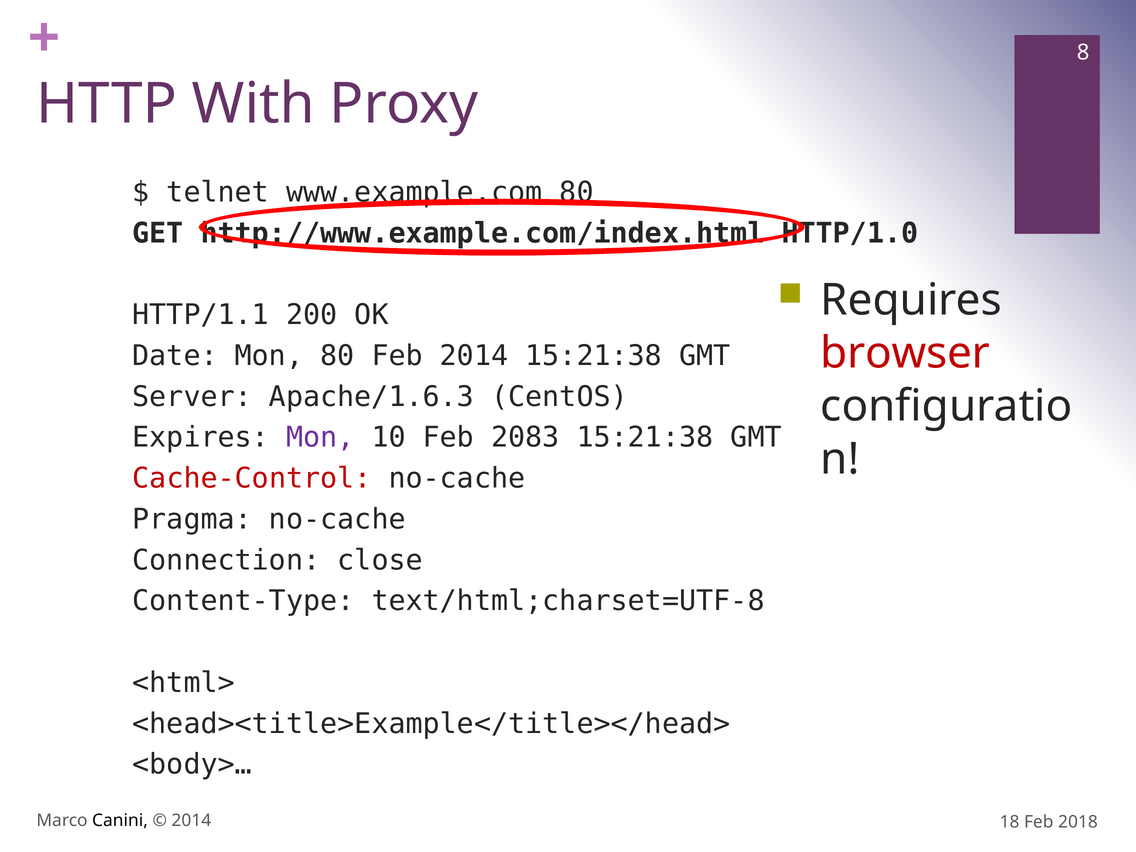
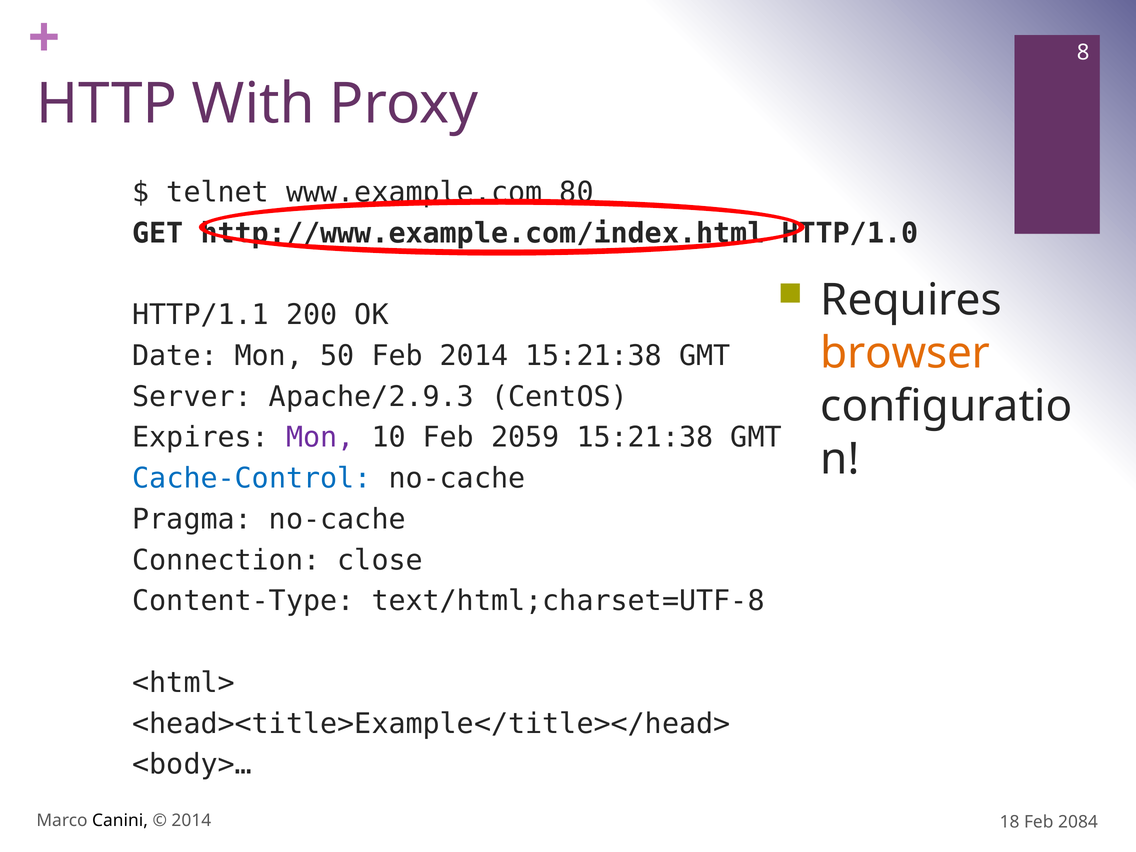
browser colour: red -> orange (905, 353)
Mon 80: 80 -> 50 (337, 356)
Apache/1.6.3: Apache/1.6.3 -> Apache/2.9.3 (372, 397)
2083: 2083 -> 2059 (525, 438)
Cache-Control colour: red -> blue (252, 478)
2018: 2018 -> 2084 (1078, 822)
